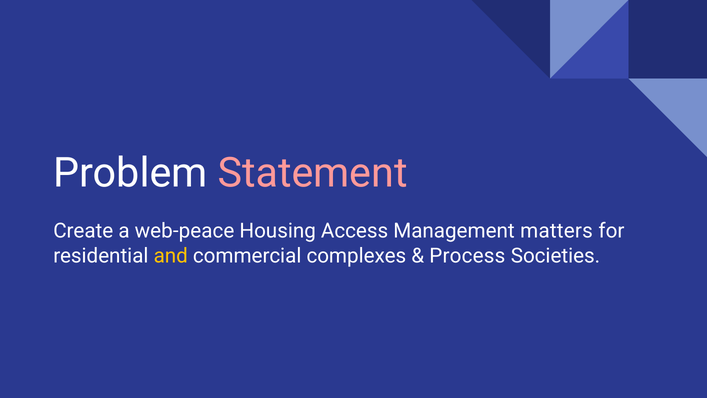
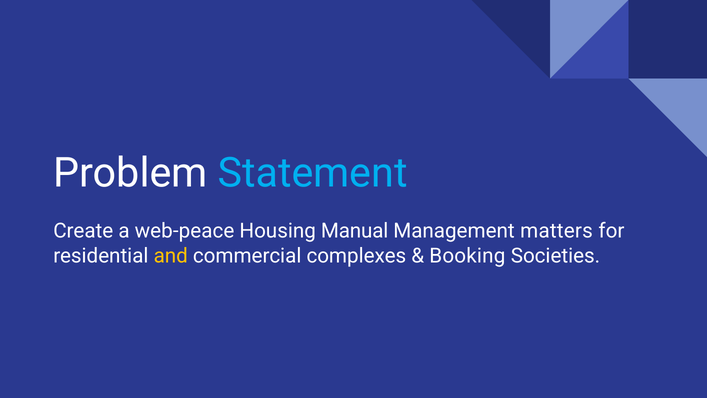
Statement colour: pink -> light blue (313, 173)
Access: Access -> Manual (355, 231)
Process: Process -> Booking (467, 256)
